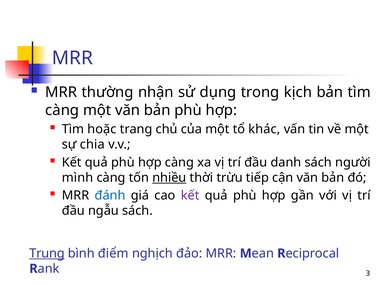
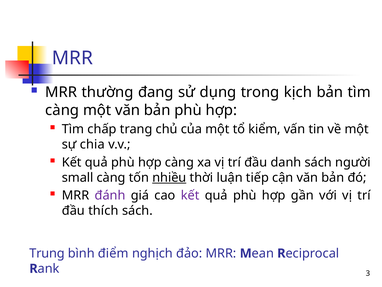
nhận: nhận -> đang (156, 92)
hoặc: hoặc -> chấp (102, 129)
khác: khác -> kiểm (264, 129)
mình: mình -> small (78, 177)
trừu: trừu -> luận (230, 177)
đánh colour: blue -> purple (110, 195)
ngẫu: ngẫu -> thích (103, 210)
Trung underline: present -> none (47, 253)
